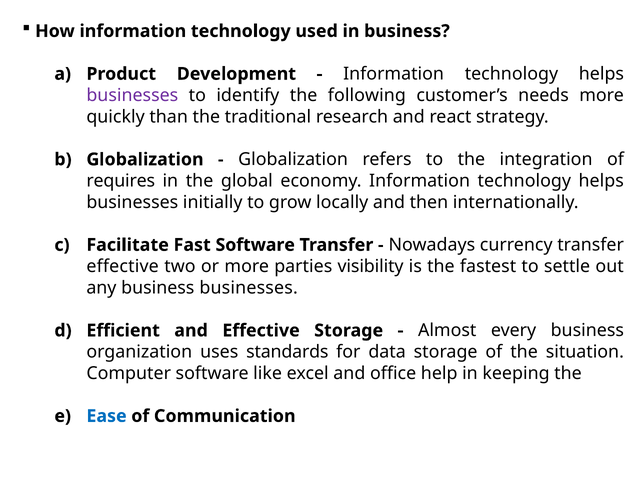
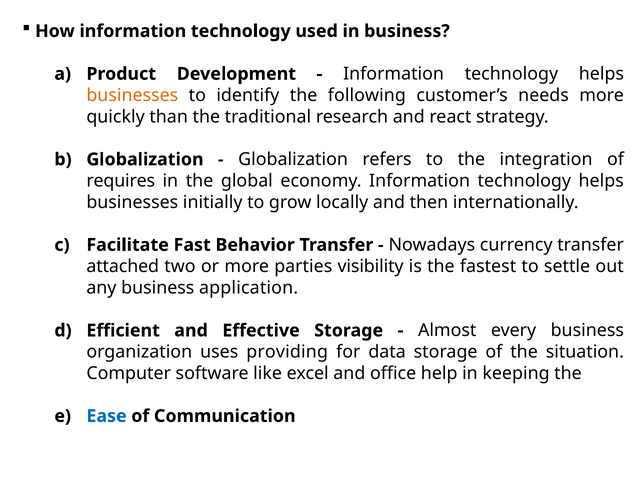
businesses colour: purple -> orange (132, 95)
Fast Software: Software -> Behavior (255, 245)
effective: effective -> attached (123, 266)
business businesses: businesses -> application (249, 288)
standards: standards -> providing (287, 352)
